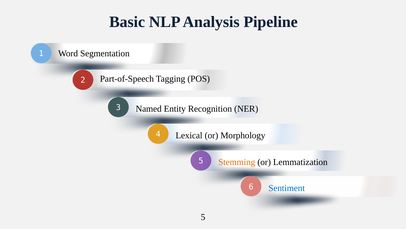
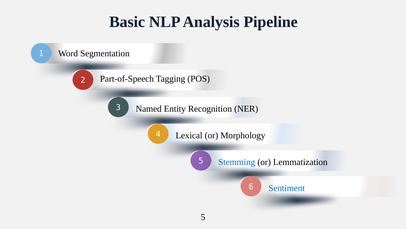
Stemming colour: orange -> blue (237, 162)
